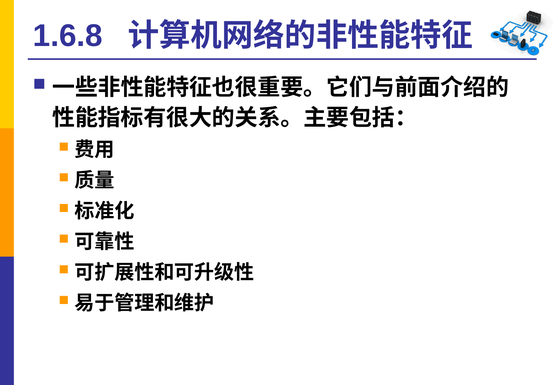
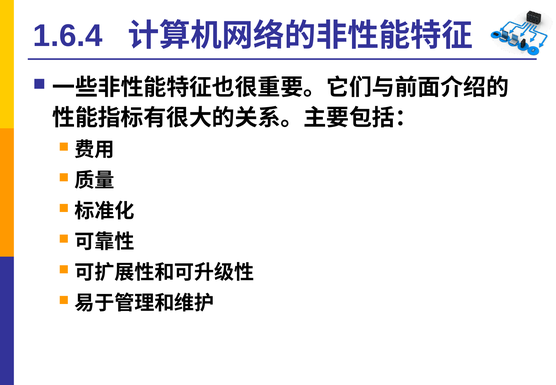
1.6.8: 1.6.8 -> 1.6.4 (68, 36)
